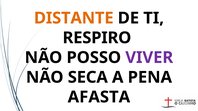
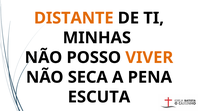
RESPIRO: RESPIRO -> MINHAS (97, 38)
VIVER colour: purple -> orange (149, 58)
AFASTA: AFASTA -> ESCUTA (99, 97)
